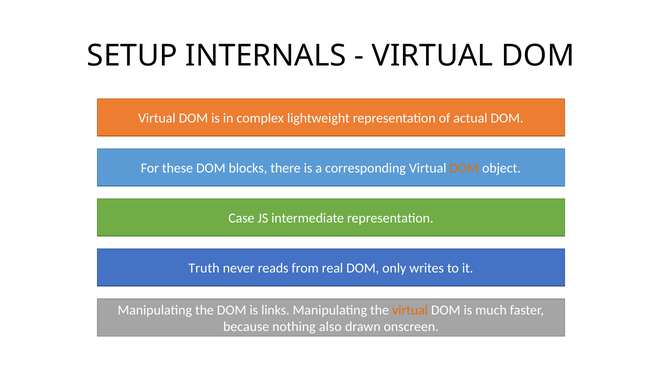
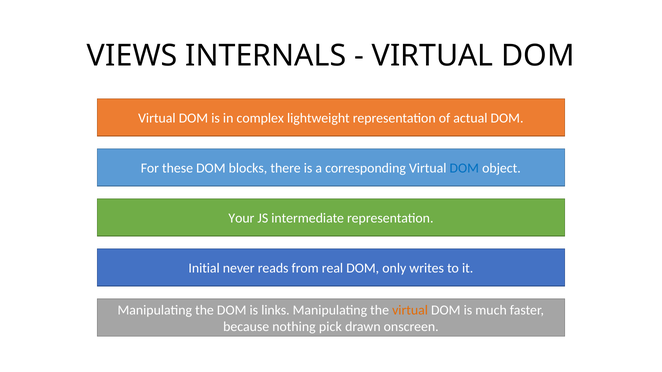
SETUP: SETUP -> VIEWS (132, 56)
DOM colour: orange -> blue (464, 168)
Case: Case -> Your (241, 219)
Truth: Truth -> Initial (204, 269)
also: also -> pick (330, 327)
